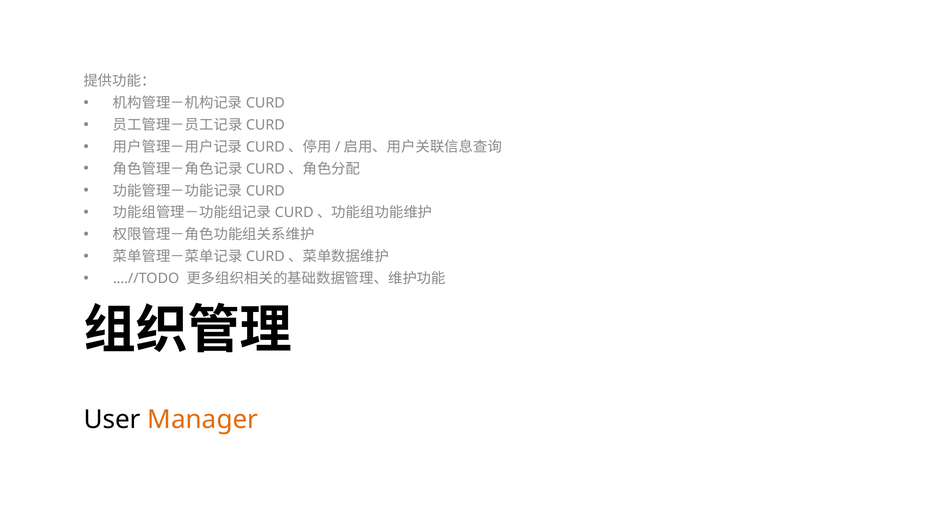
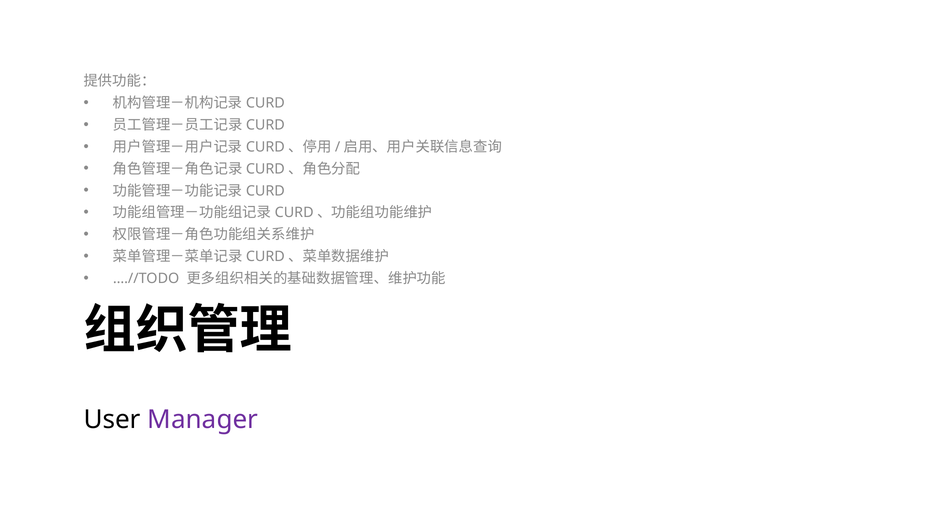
Manager colour: orange -> purple (203, 420)
